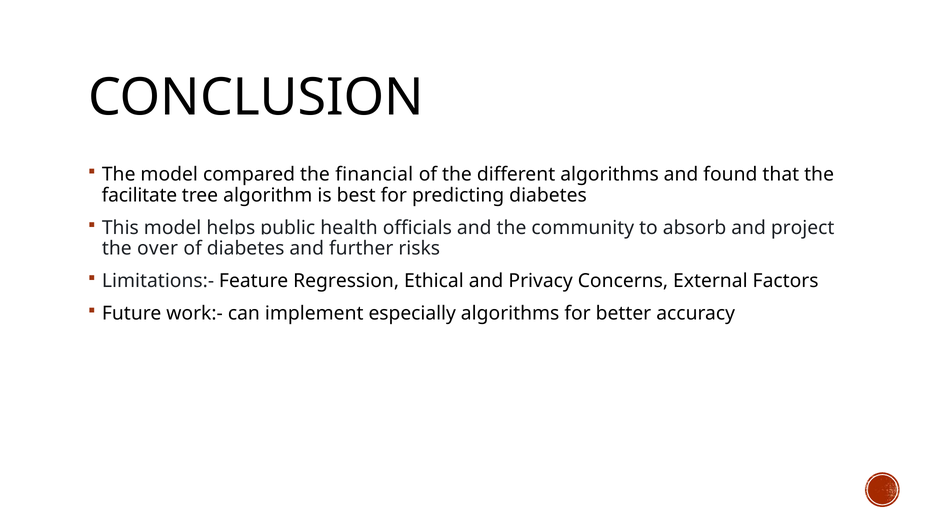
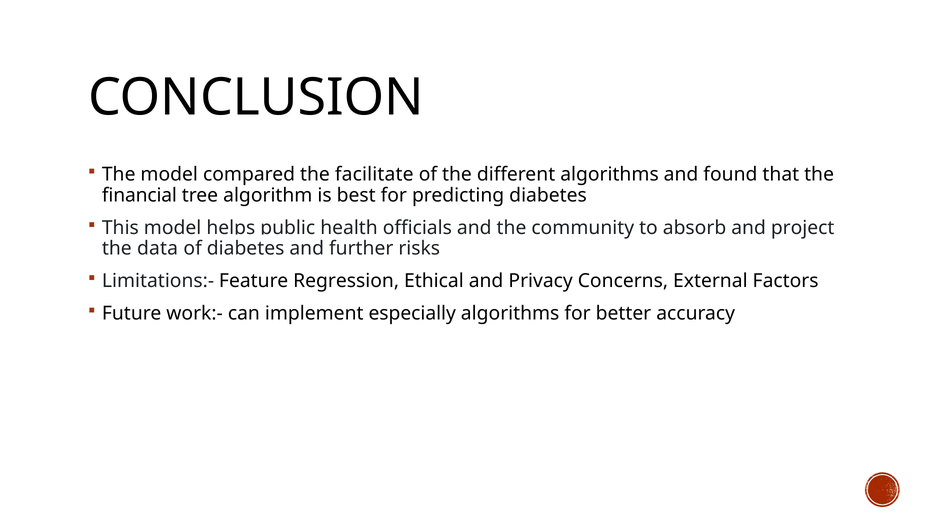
financial: financial -> facilitate (374, 175)
facilitate: facilitate -> financial (139, 196)
over: over -> data (158, 249)
